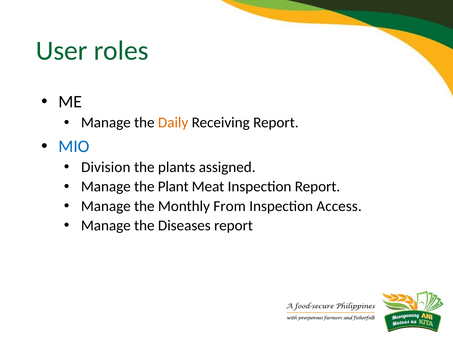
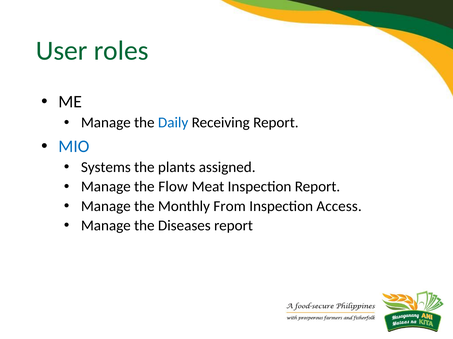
Daily colour: orange -> blue (173, 123)
Division: Division -> Systems (106, 168)
Plant: Plant -> Flow (173, 187)
